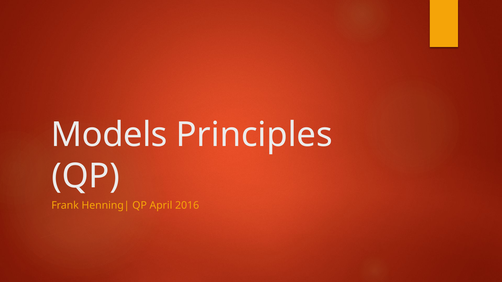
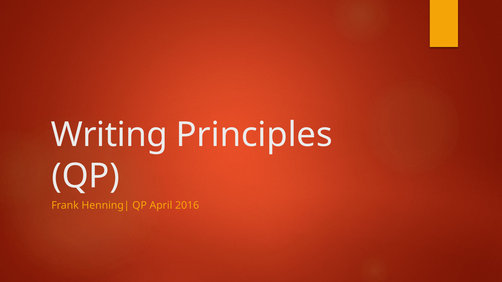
Models: Models -> Writing (109, 135)
